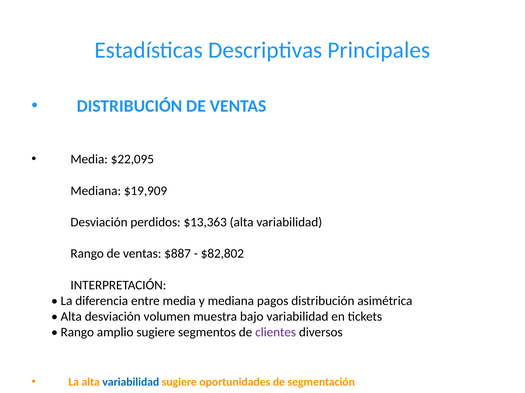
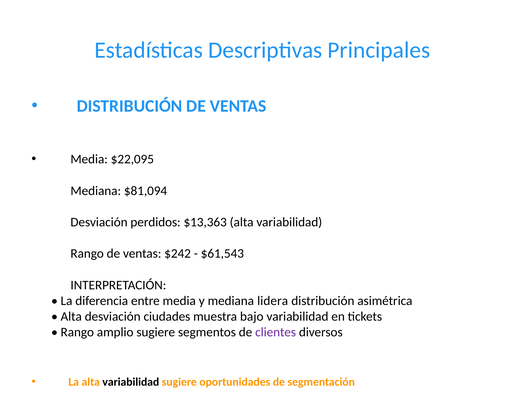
$19,909: $19,909 -> $81,094 (146, 191)
$887: $887 -> $242 (178, 254)
$82,802: $82,802 -> $61,543 (222, 254)
pagos: pagos -> lidera (273, 301)
volumen: volumen -> ciudades (167, 317)
variabilidad colour: blue -> black (131, 383)
